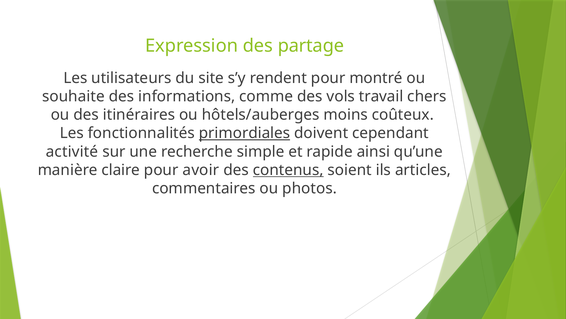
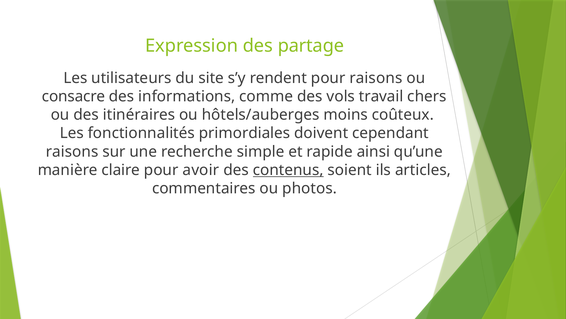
pour montré: montré -> raisons (376, 78)
souhaite: souhaite -> consacre (74, 96)
primordiales underline: present -> none (244, 133)
activité: activité -> raisons (72, 151)
